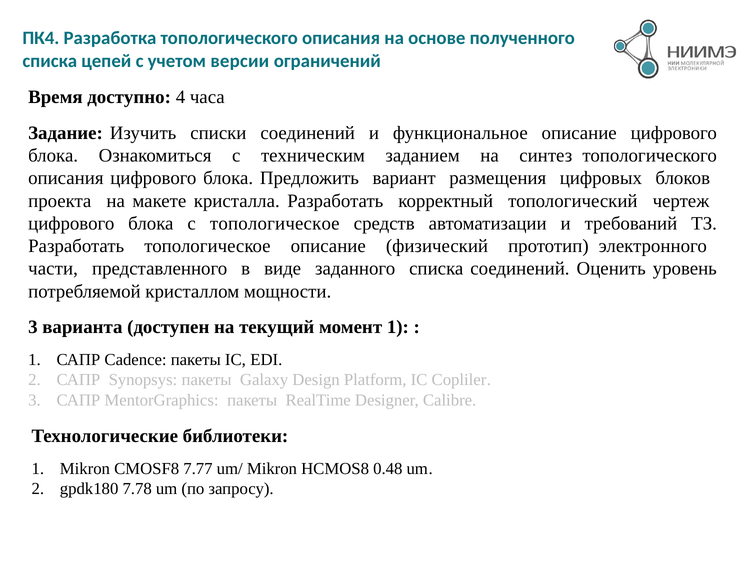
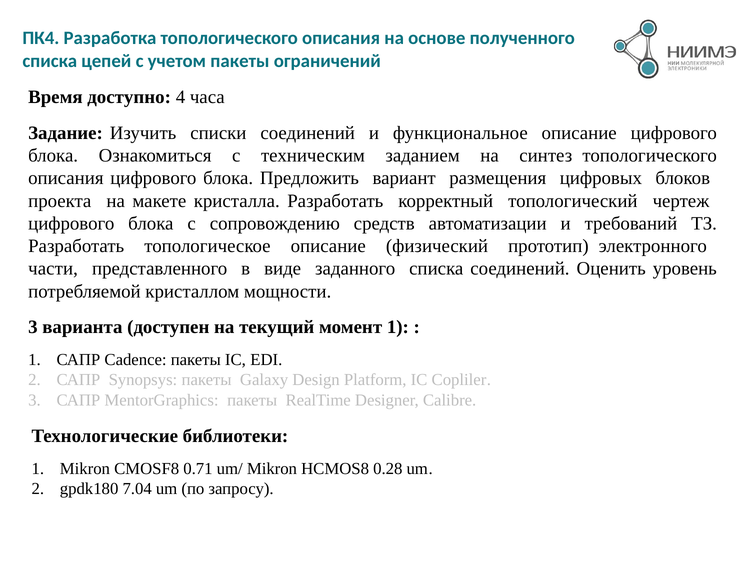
учетом версии: версии -> пакеты (240, 61)
с топологическое: топологическое -> сопровождению (275, 224)
7.77: 7.77 -> 0.71 (198, 469)
0.48: 0.48 -> 0.28 (388, 469)
7.78: 7.78 -> 7.04 (137, 489)
